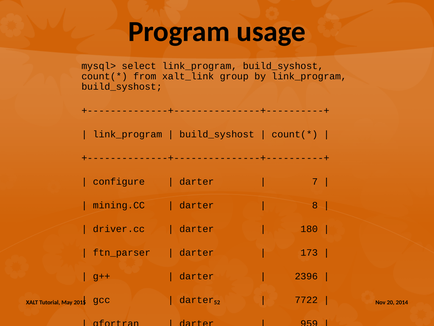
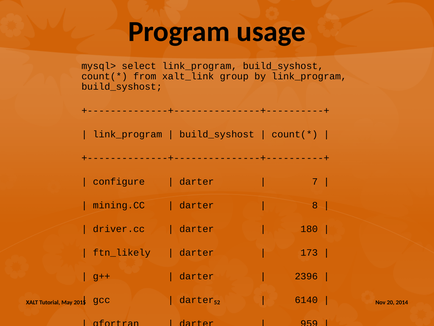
ftn_parser: ftn_parser -> ftn_likely (122, 252)
7722: 7722 -> 6140 (306, 299)
